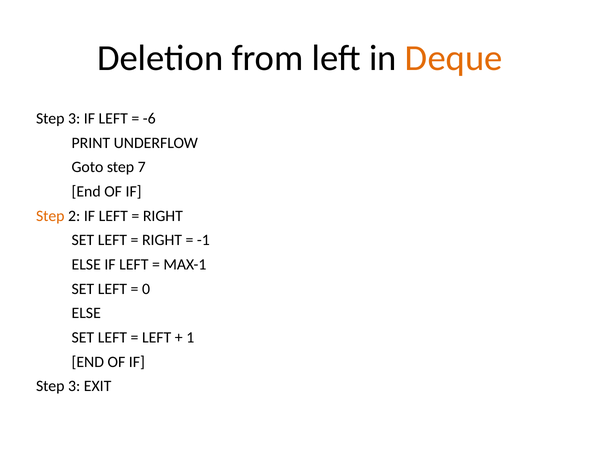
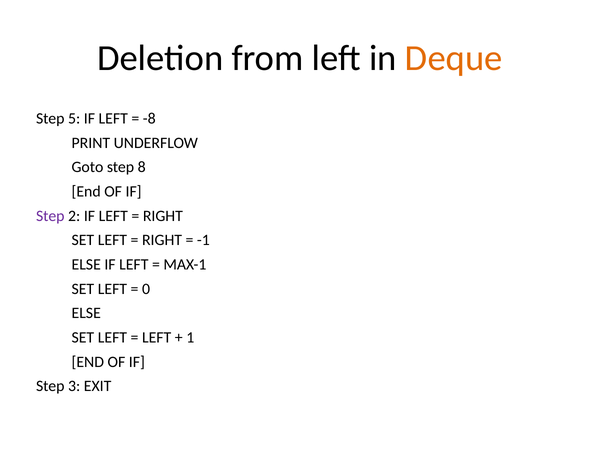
3: 3 -> 5 (74, 119)
-6: -6 -> -8 (149, 119)
7: 7 -> 8 (142, 167)
Step colour: orange -> purple (50, 216)
